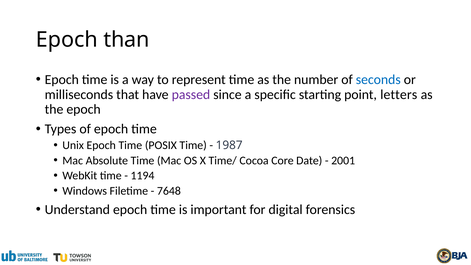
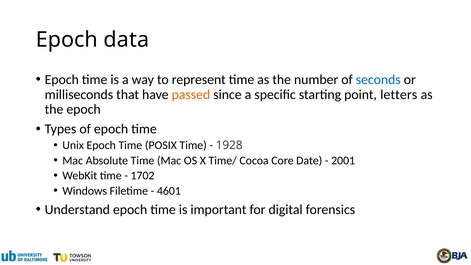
than: than -> data (126, 40)
passed colour: purple -> orange (191, 94)
1987: 1987 -> 1928 (229, 145)
1194: 1194 -> 1702 (143, 176)
7648: 7648 -> 4601 (169, 191)
